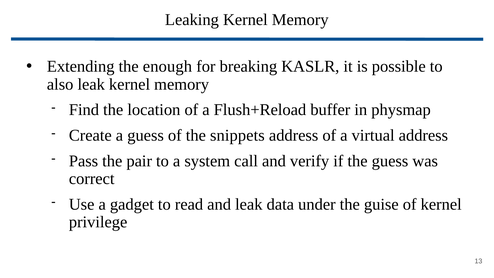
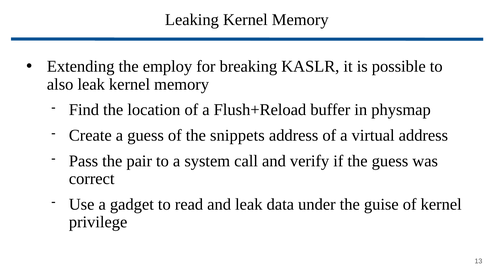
enough: enough -> employ (168, 66)
